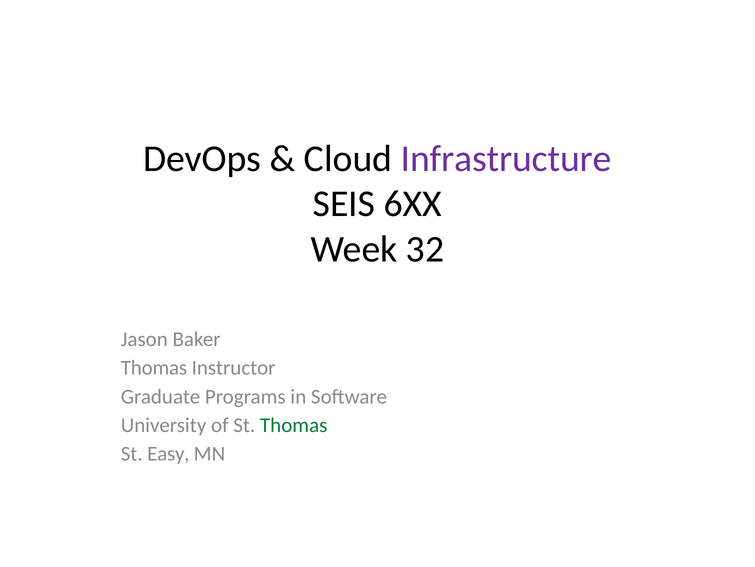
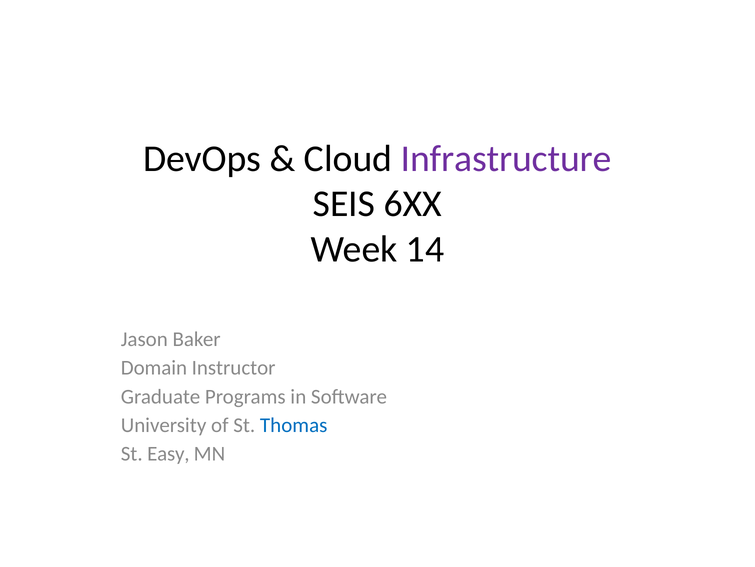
32: 32 -> 14 (425, 249)
Thomas: Thomas -> Domain (154, 367)
Thomas colour: green -> blue (294, 425)
